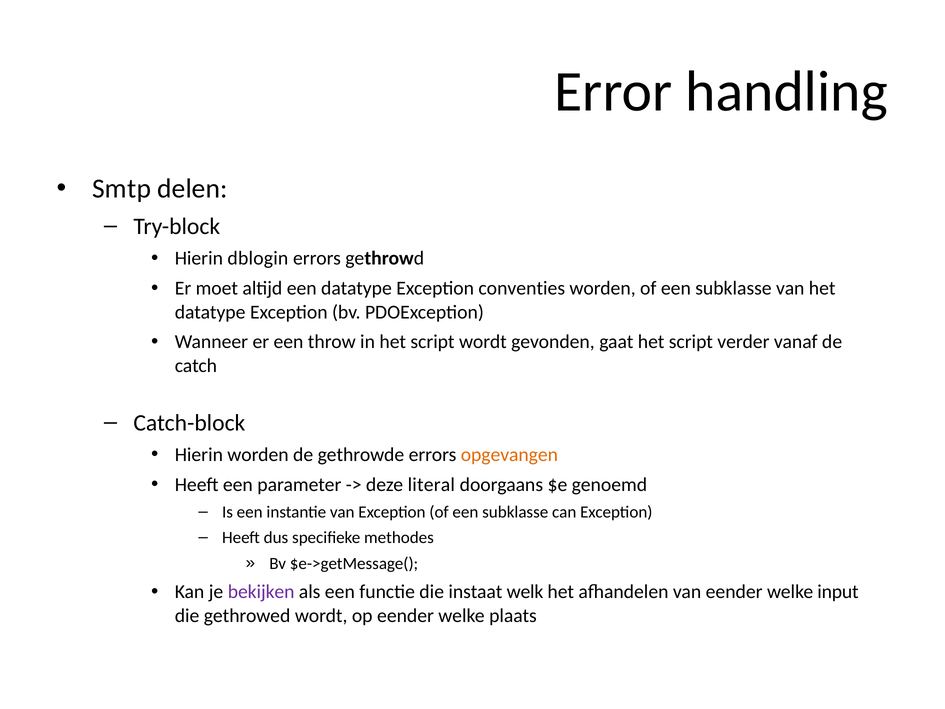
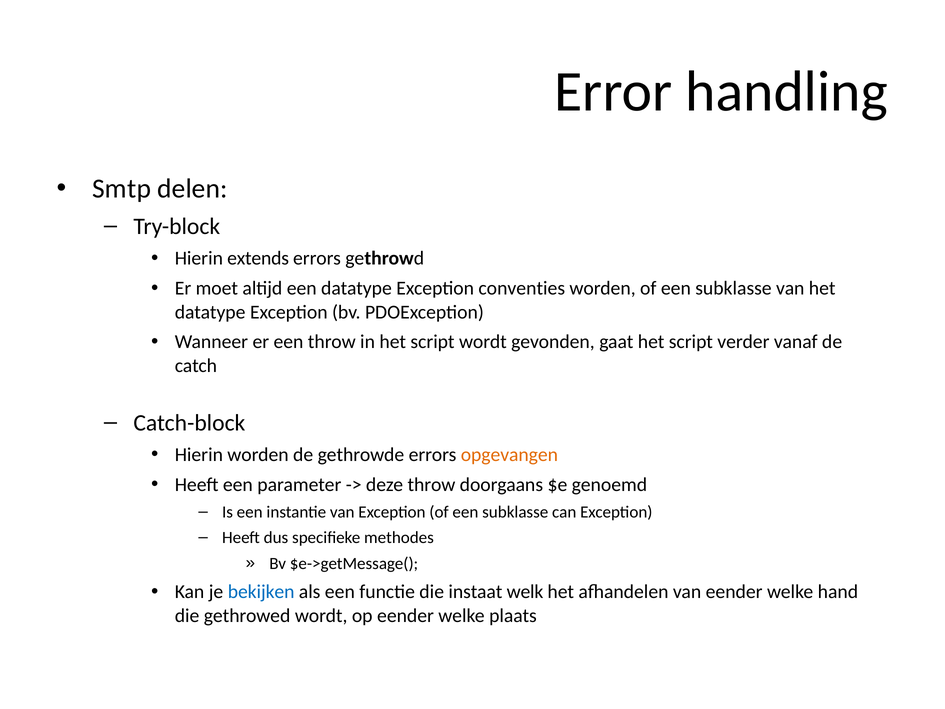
dblogin: dblogin -> extends (258, 258)
deze literal: literal -> throw (431, 485)
bekijken colour: purple -> blue (261, 592)
input: input -> hand (838, 592)
